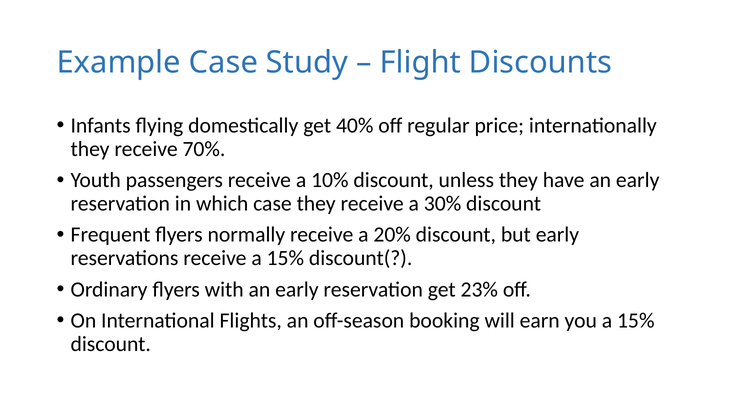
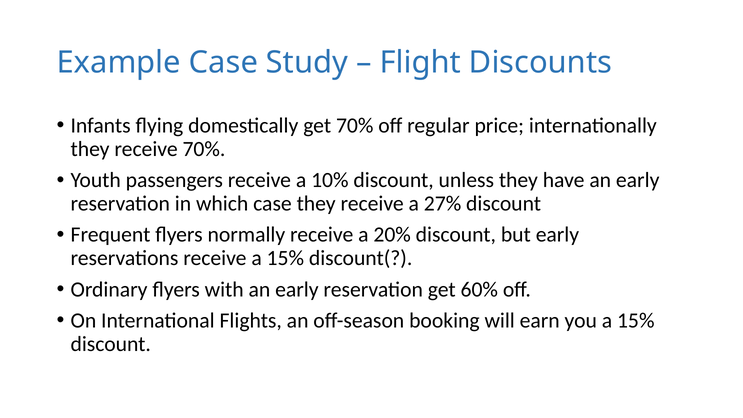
get 40%: 40% -> 70% (355, 126)
30%: 30% -> 27% (443, 204)
23%: 23% -> 60% (479, 289)
